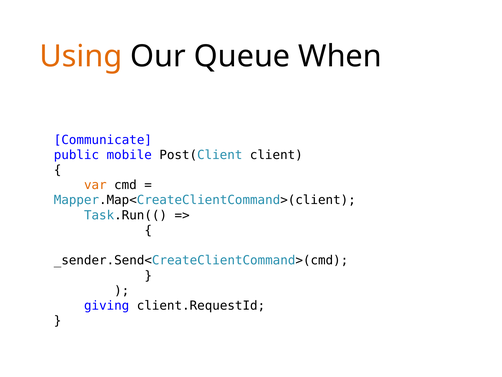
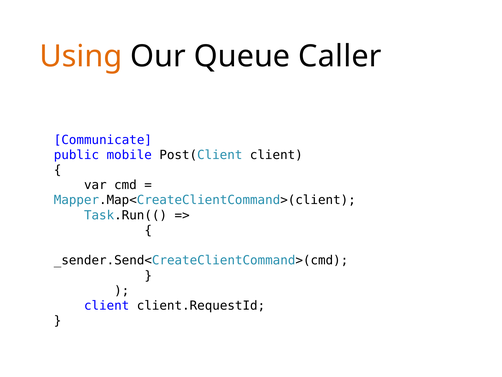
When: When -> Caller (340, 56)
var colour: orange -> black (95, 185)
giving: giving -> client (107, 305)
